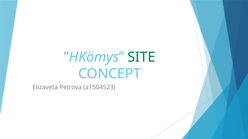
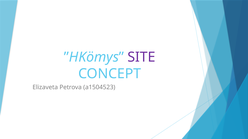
SITE colour: green -> purple (141, 57)
